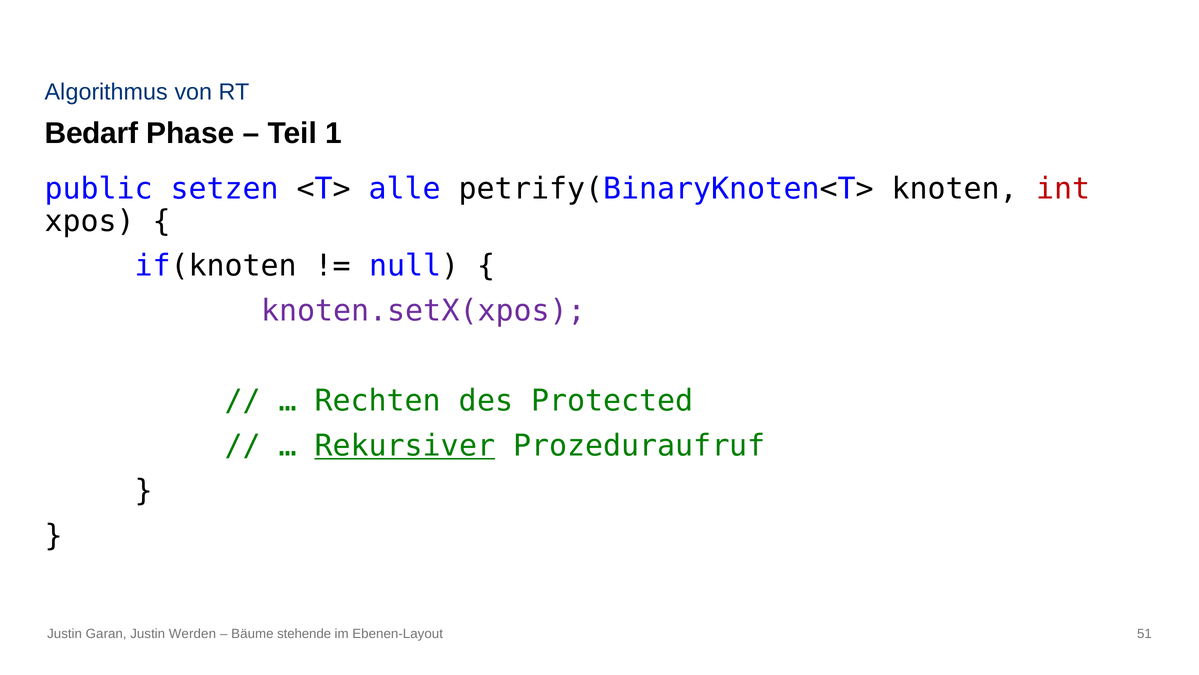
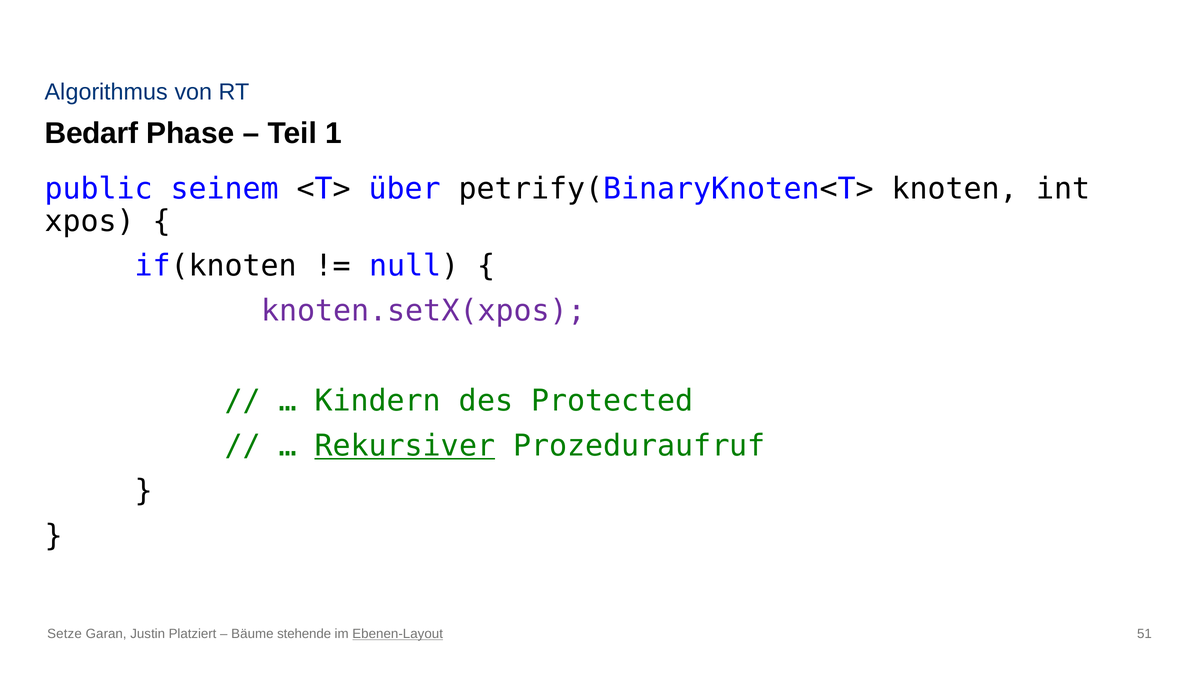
setzen: setzen -> seinem (225, 189)
alle: alle -> über (405, 189)
int colour: red -> black (1063, 189)
Rechten: Rechten -> Kindern (378, 401)
Justin: Justin -> Setze (65, 633)
Werden: Werden -> Platziert (193, 633)
Ebenen-Layout underline: none -> present (398, 633)
